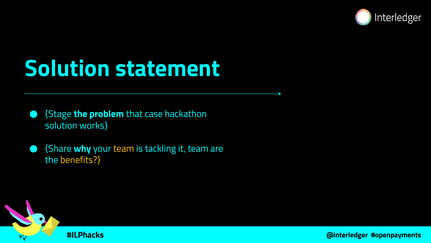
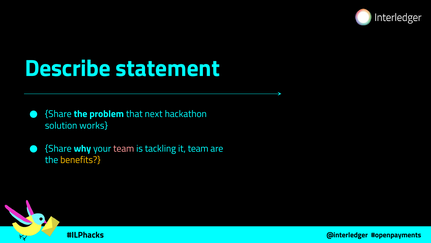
Solution: Solution -> Describe (68, 68)
Stage: Stage -> Share (58, 114)
case: case -> next (154, 114)
team colour: yellow -> pink (124, 148)
